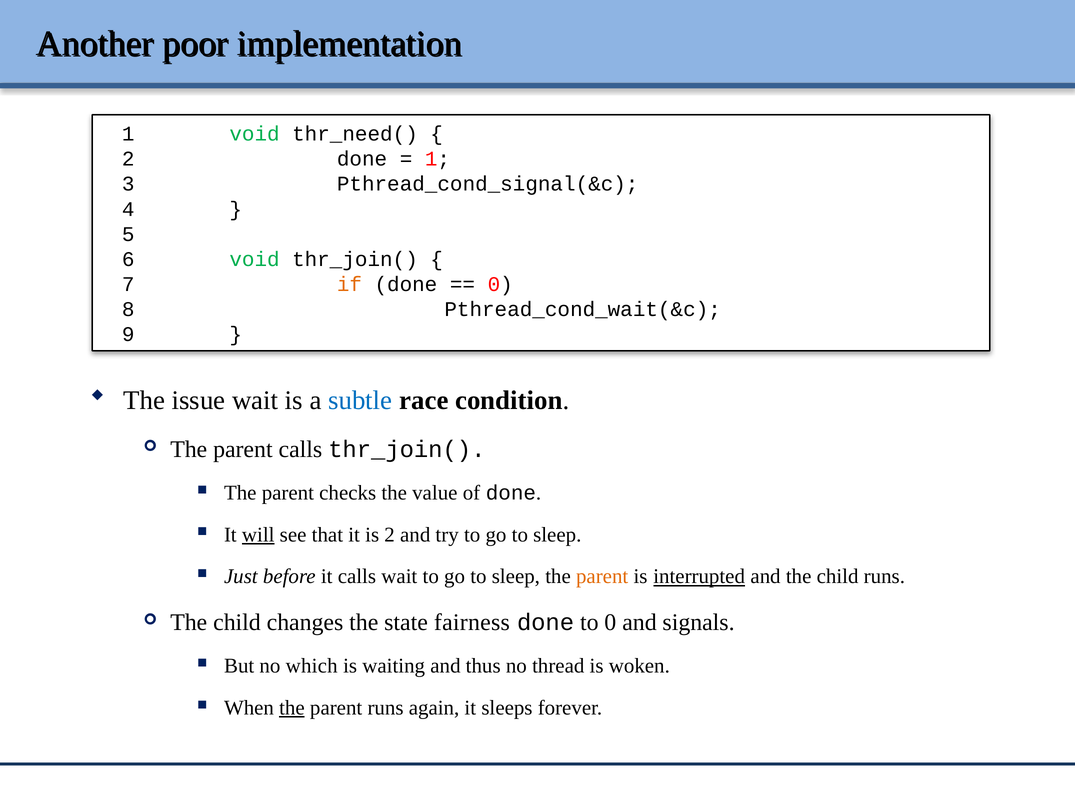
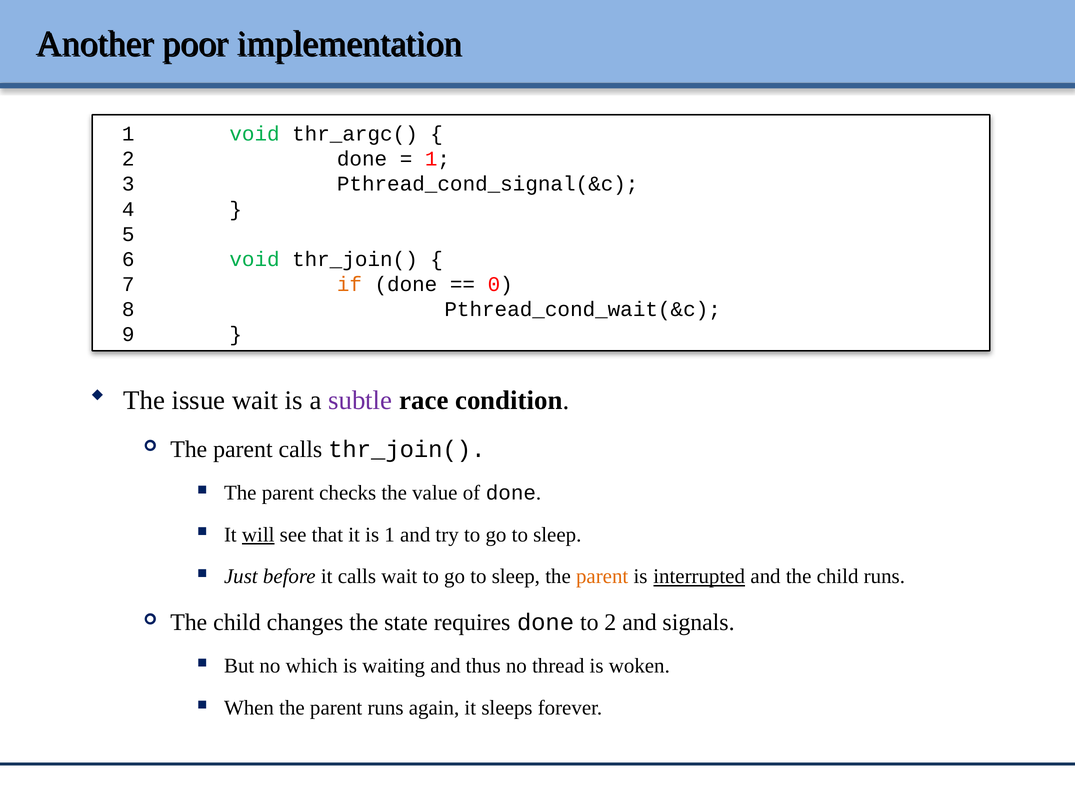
thr_need(: thr_need( -> thr_argc( (355, 134)
subtle colour: blue -> purple (360, 400)
is 2: 2 -> 1 (390, 535)
fairness: fairness -> requires (472, 623)
to 0: 0 -> 2 (610, 623)
the underline: present -> none (292, 708)
